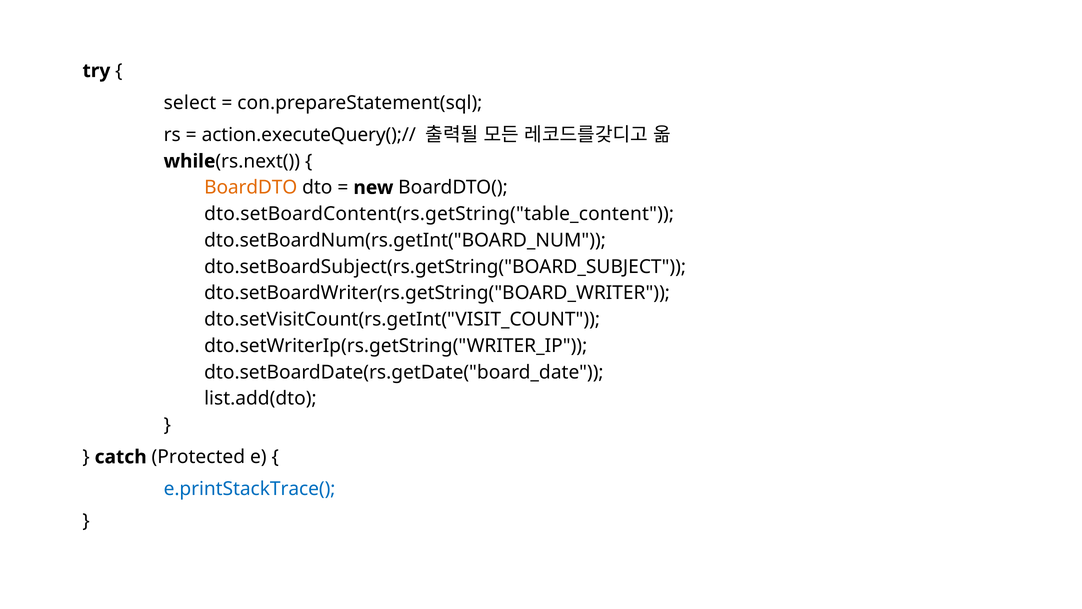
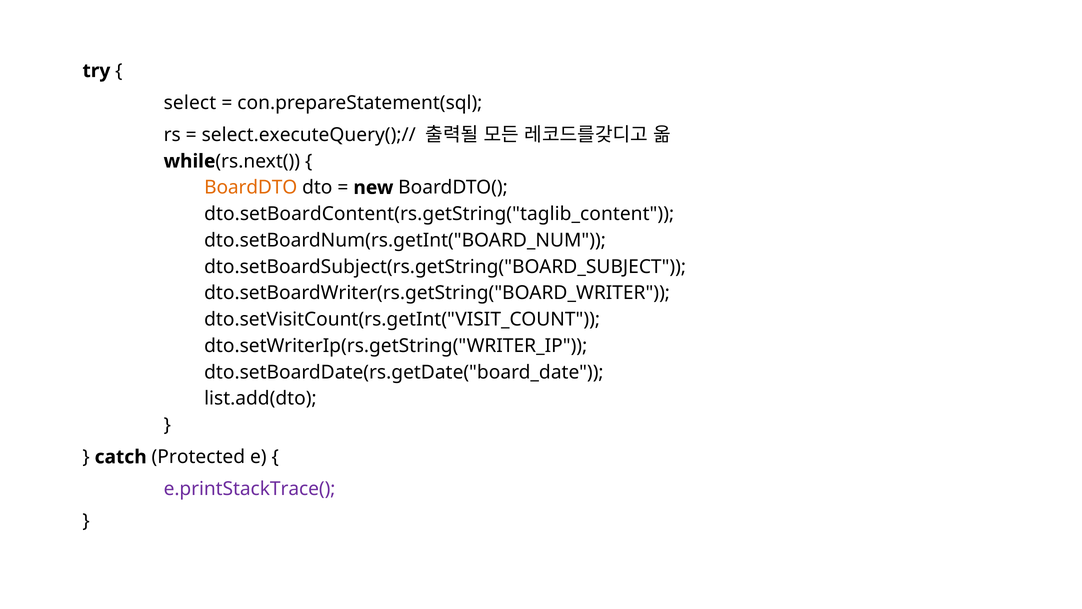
action.executeQuery();//: action.executeQuery();// -> select.executeQuery();// (309, 135)
dto.setBoardContent(rs.getString("table_content: dto.setBoardContent(rs.getString("table_content -> dto.setBoardContent(rs.getString("taglib_content (439, 214)
e.printStackTrace( colour: blue -> purple (250, 489)
